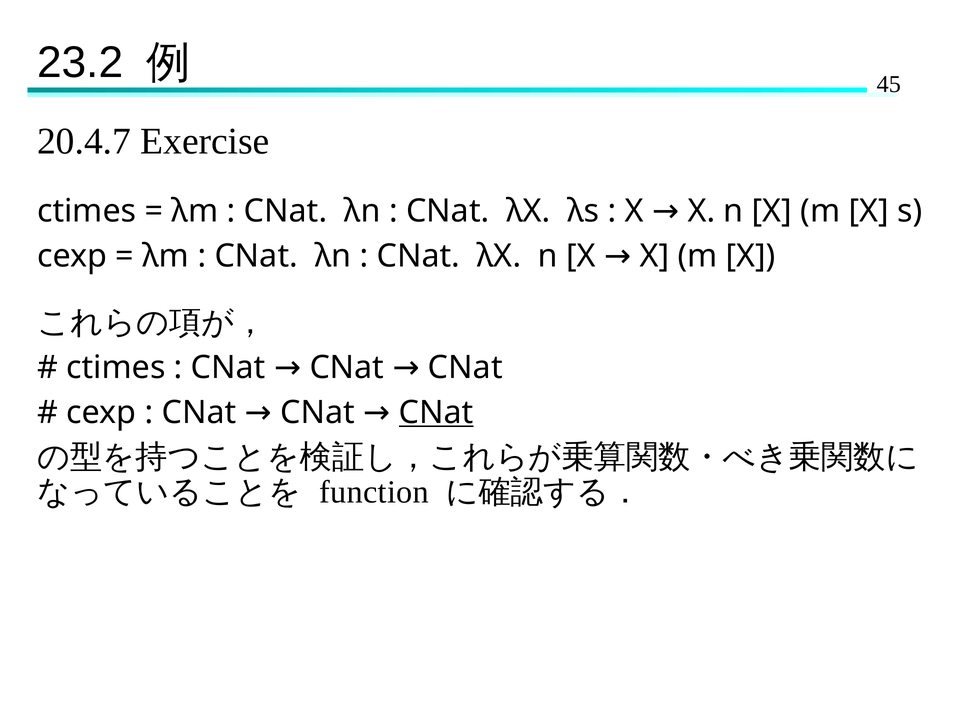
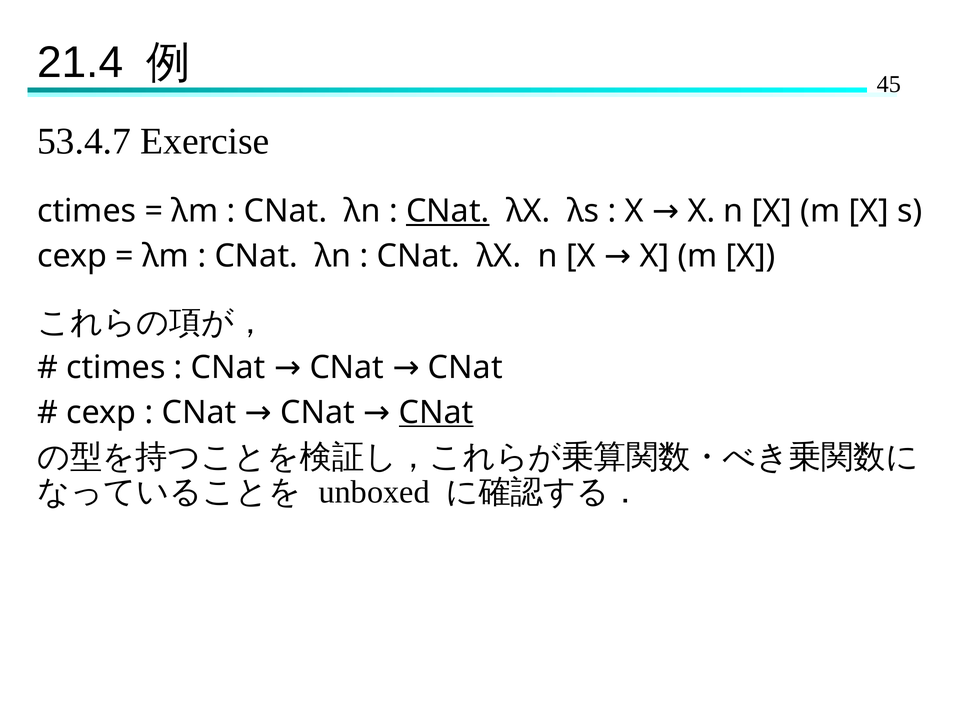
23.2: 23.2 -> 21.4 (80, 63)
20.4.7: 20.4.7 -> 53.4.7 (84, 141)
CNat underline: none -> present (448, 211)
function: function -> unboxed (374, 492)
